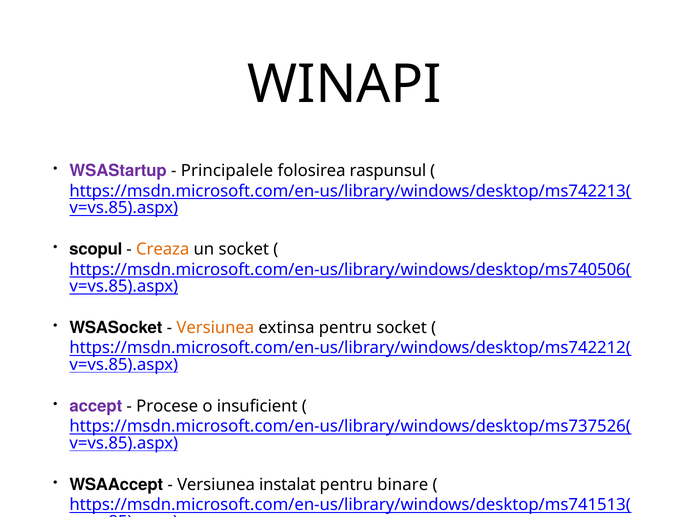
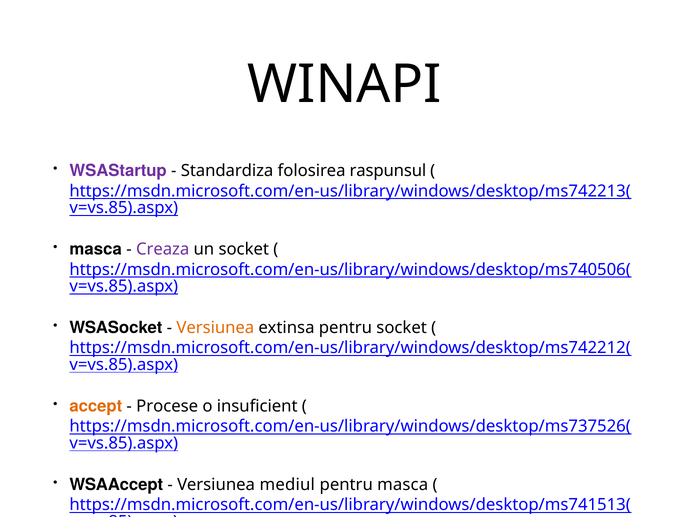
Principalele: Principalele -> Standardiza (227, 171)
scopul: scopul -> masca (96, 249)
Creaza colour: orange -> purple (163, 249)
accept colour: purple -> orange (96, 406)
instalat: instalat -> mediul (287, 485)
pentru binare: binare -> masca (403, 485)
